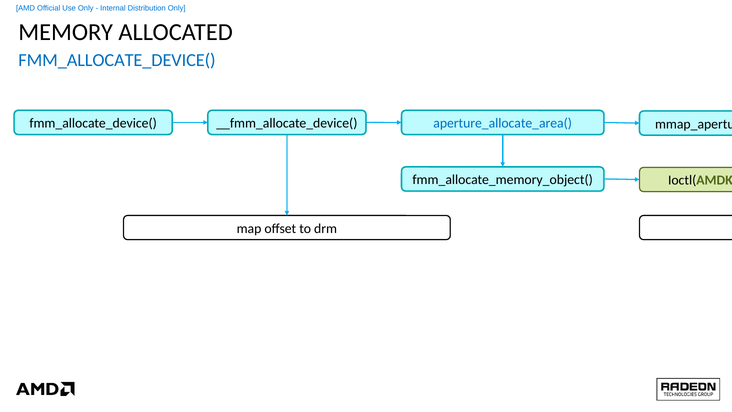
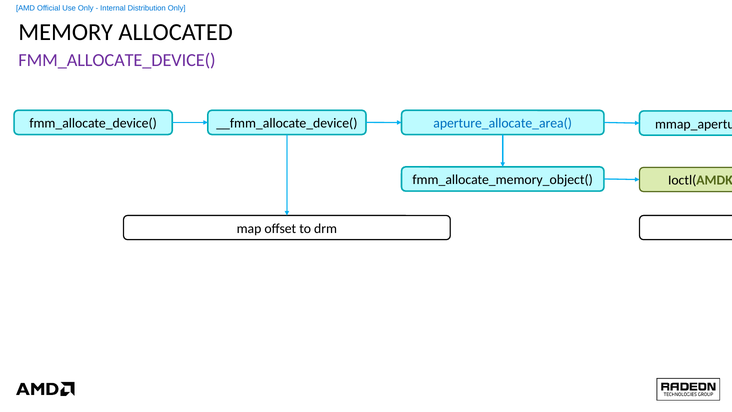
FMM_ALLOCATE_DEVICE( colour: blue -> purple (117, 60)
